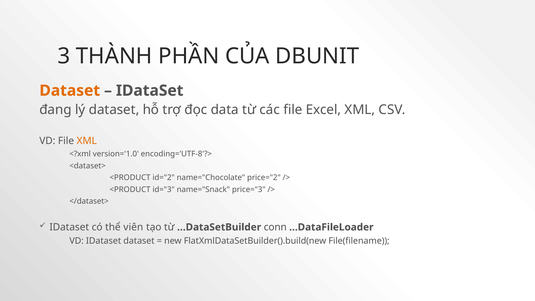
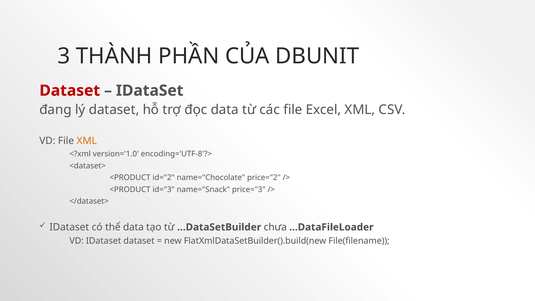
Dataset colour: orange -> red (70, 91)
thể viên: viên -> data (133, 227)
conn: conn -> chưa (275, 227)
